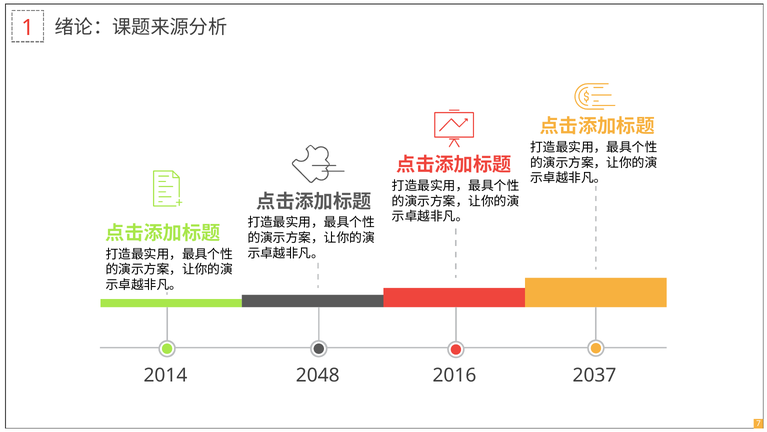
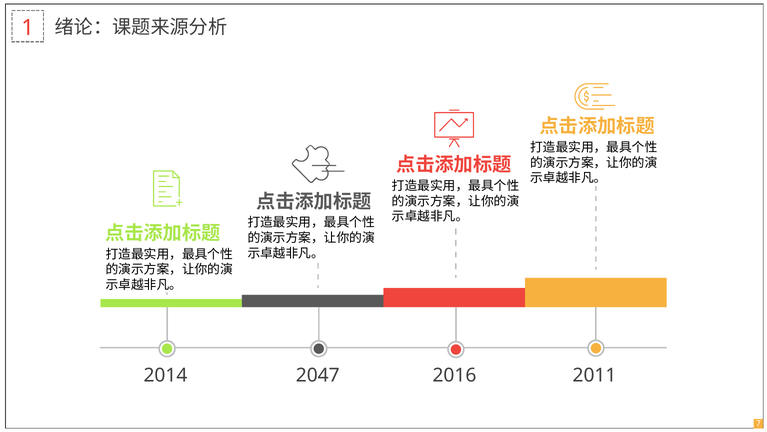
2048: 2048 -> 2047 (318, 375)
2037: 2037 -> 2011 (594, 375)
